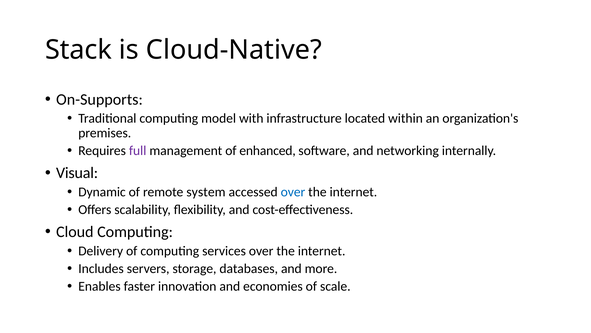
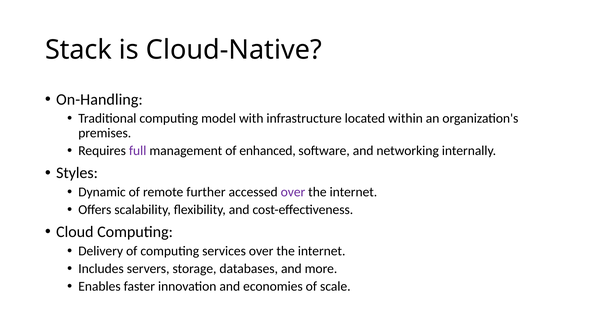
On-Supports: On-Supports -> On-Handling (99, 99)
Visual: Visual -> Styles (77, 173)
system: system -> further (206, 192)
over colour: blue -> purple (293, 192)
